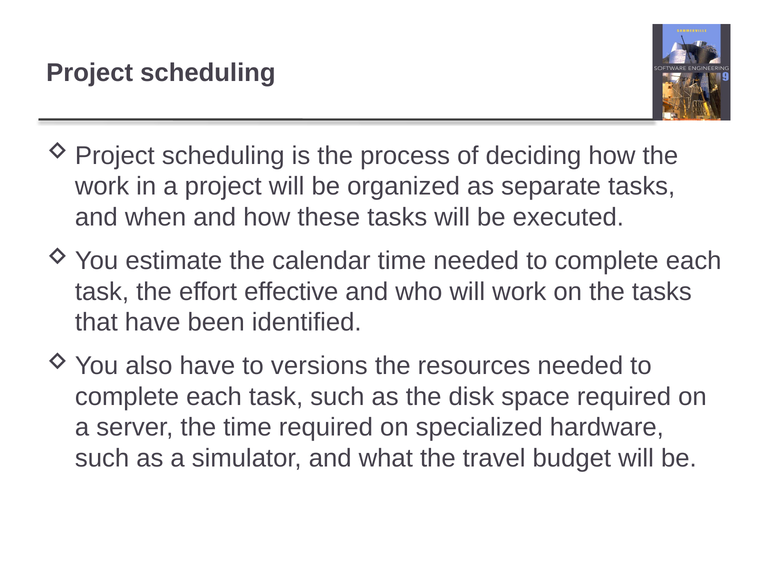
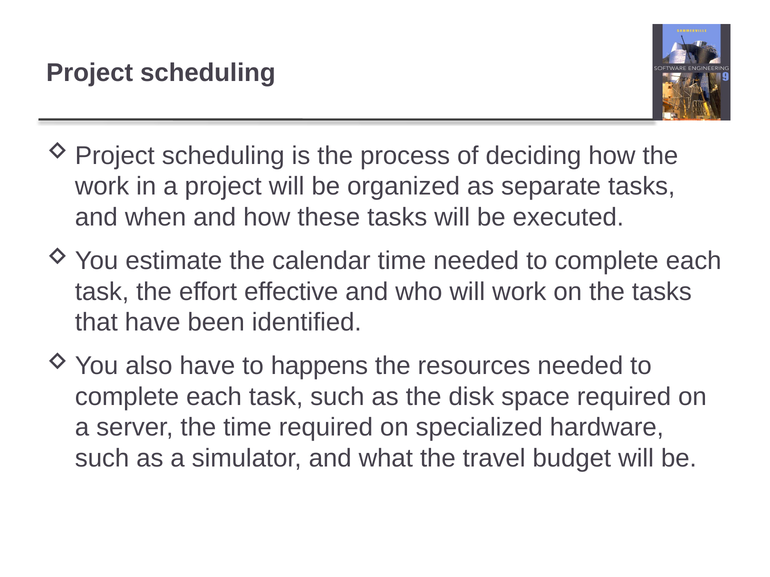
versions: versions -> happens (319, 366)
